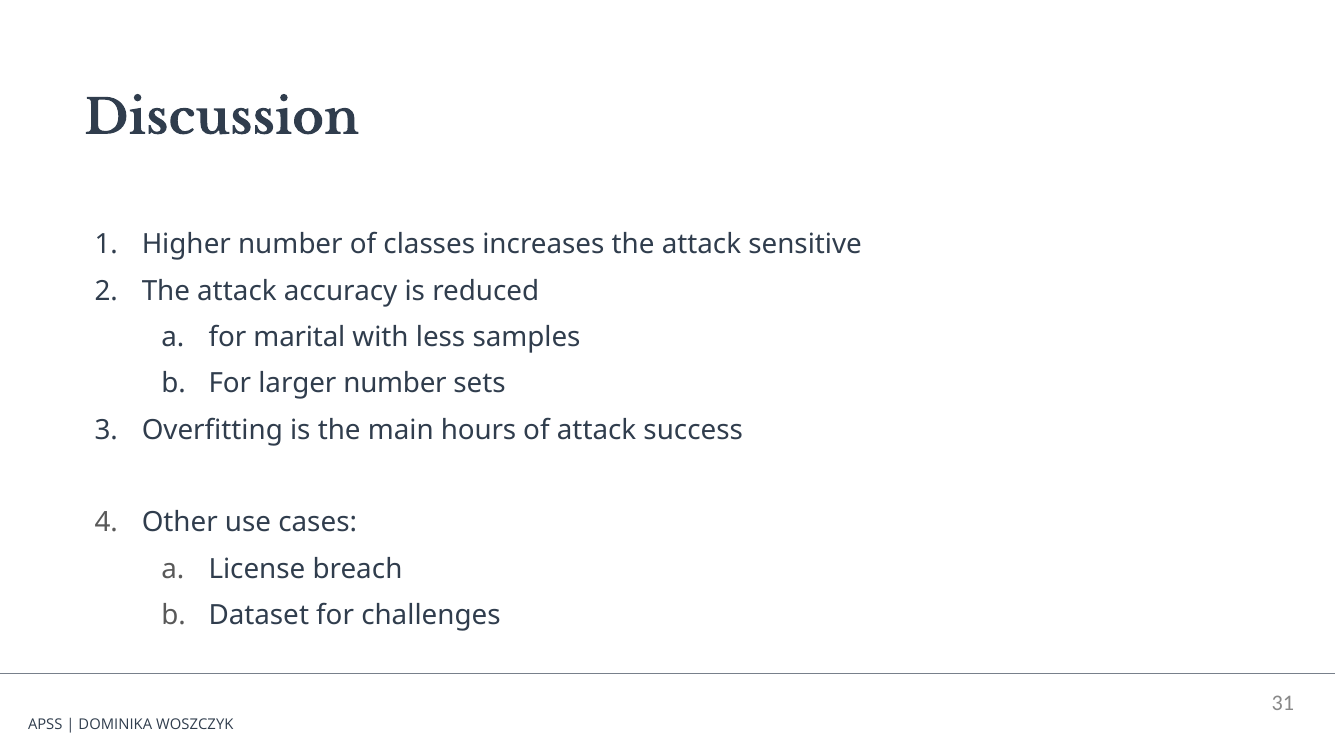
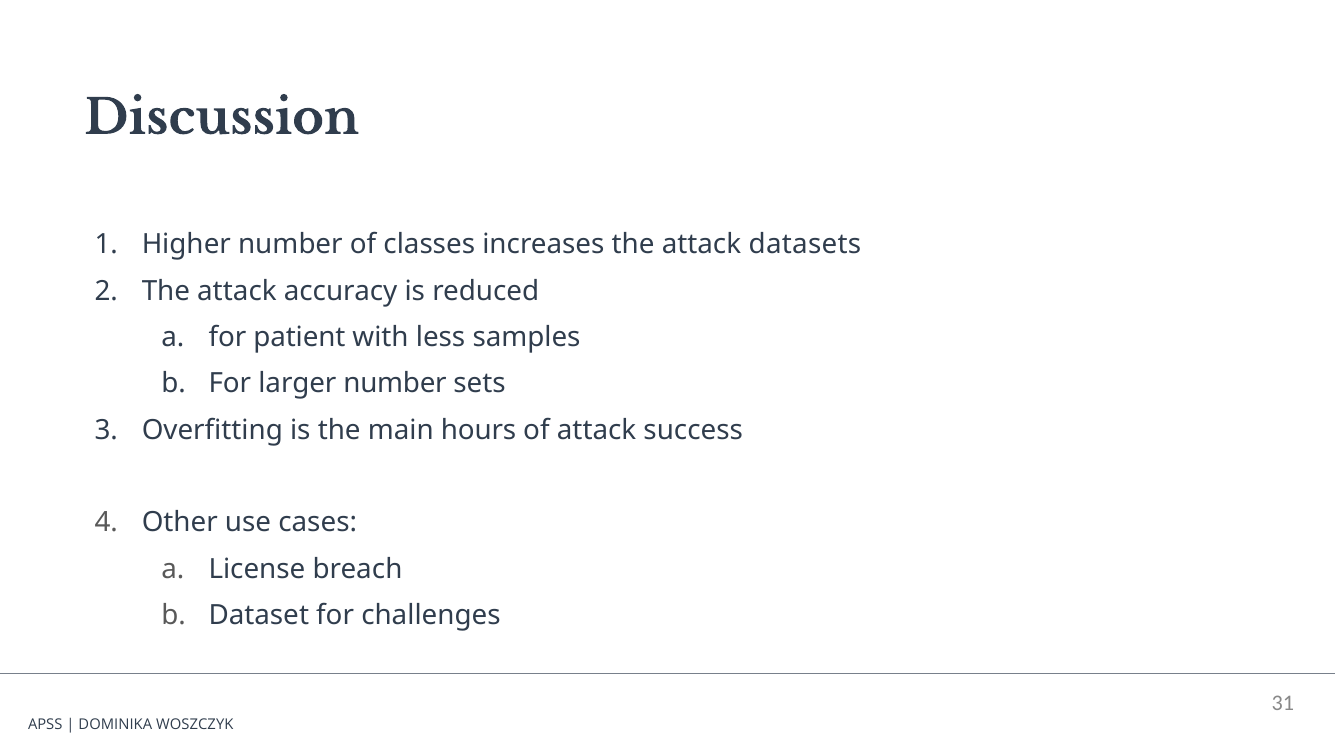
sensitive: sensitive -> datasets (805, 244)
marital: marital -> patient (299, 337)
